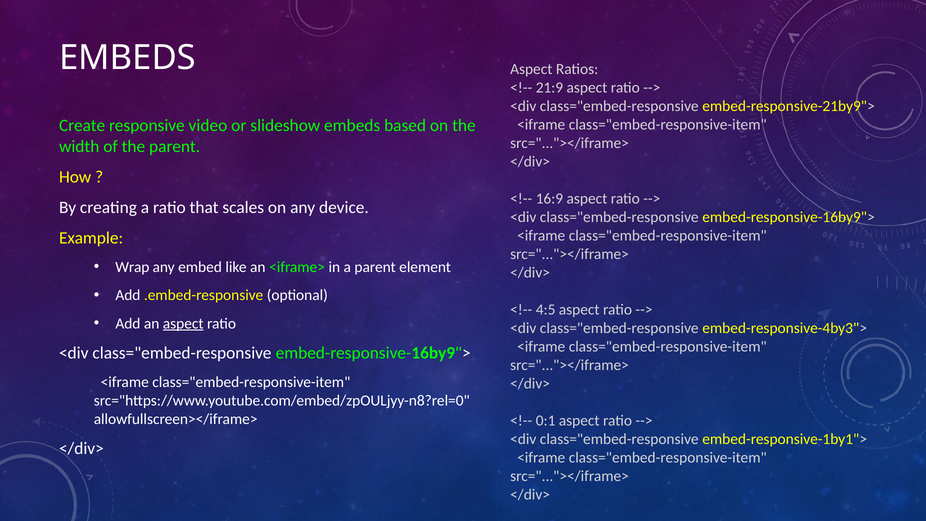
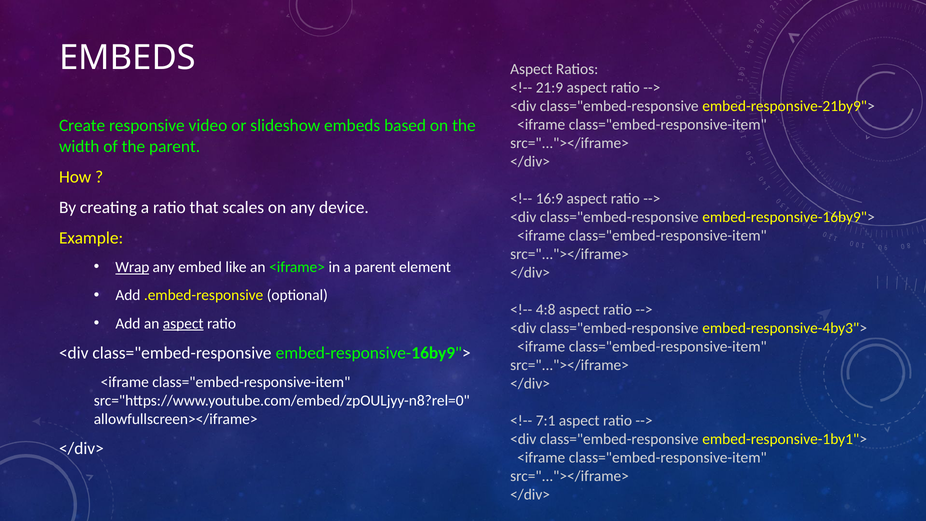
Wrap underline: none -> present (132, 267)
4:5: 4:5 -> 4:8 (546, 310)
0:1: 0:1 -> 7:1 (546, 421)
